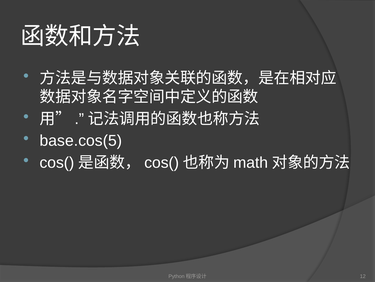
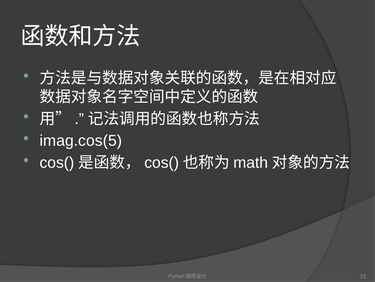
base.cos(5: base.cos(5 -> imag.cos(5 (81, 140)
